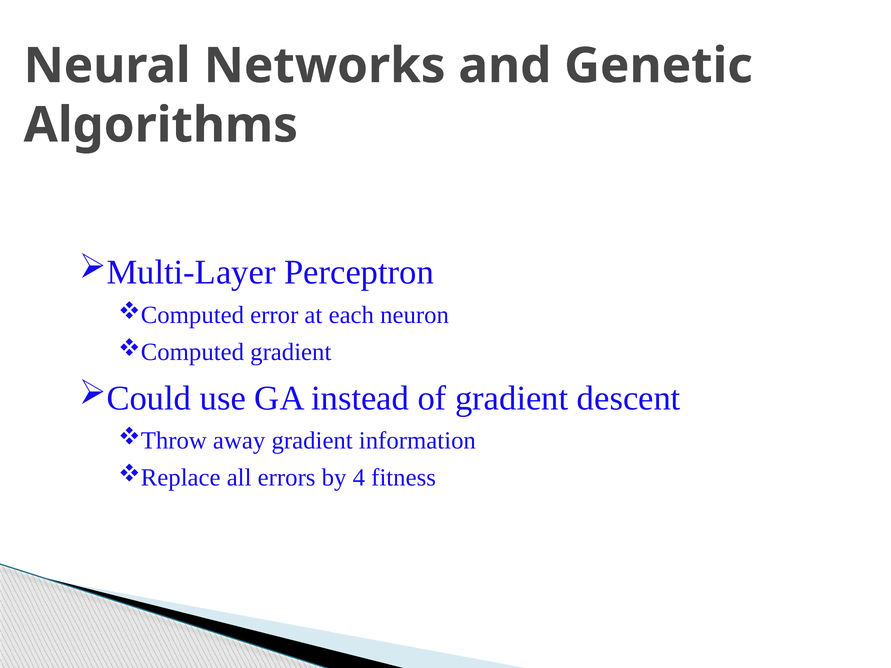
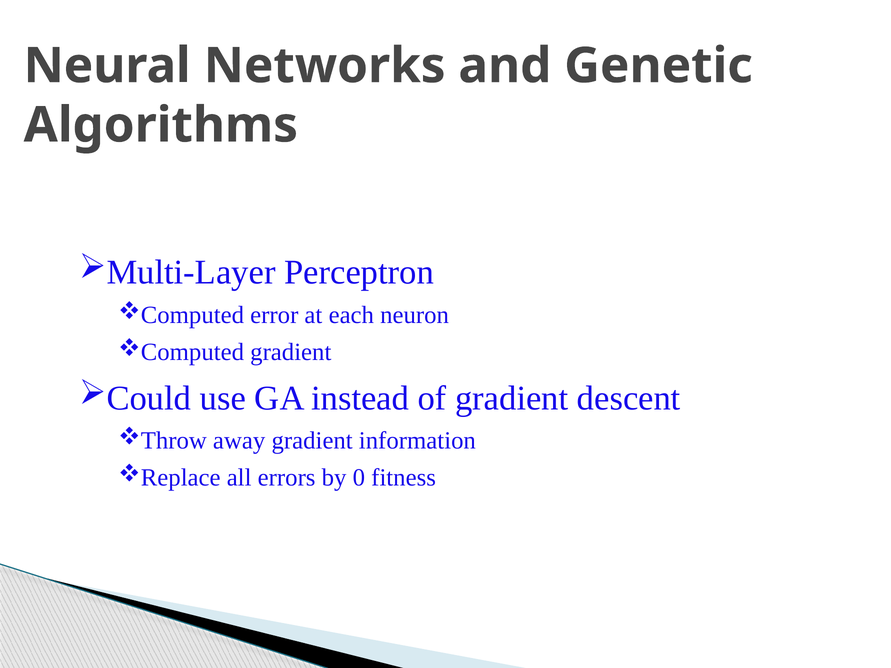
4: 4 -> 0 (359, 478)
